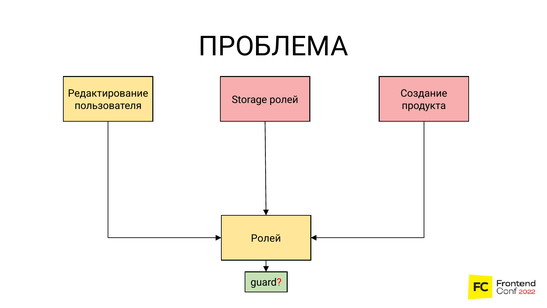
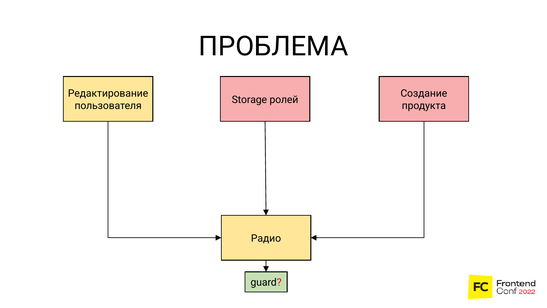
Ролей: Ролей -> Радио (266, 238)
